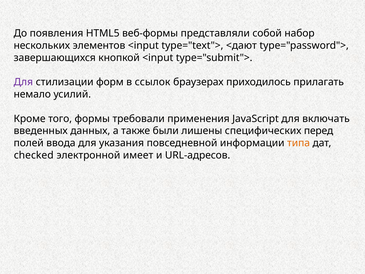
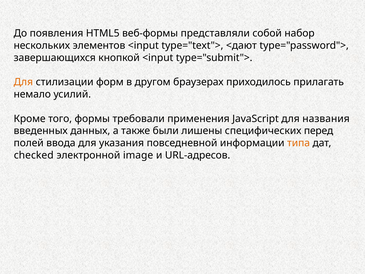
Для colour: purple -> orange (23, 82)
ссылок: ссылок -> другом (153, 82)
включать: включать -> названия (326, 119)
имеет: имеет -> image (138, 155)
